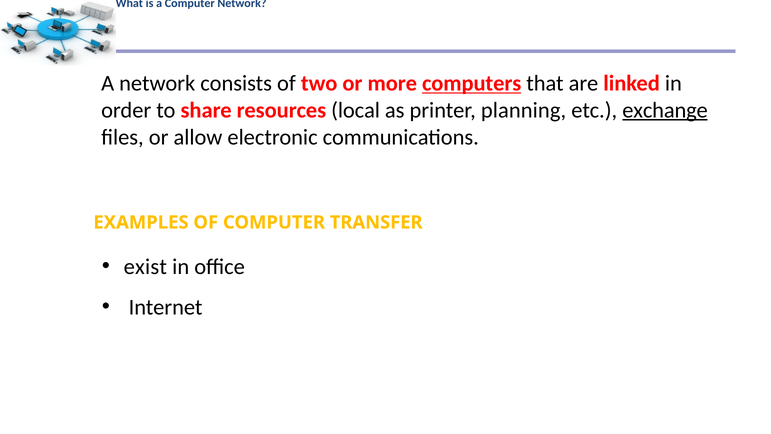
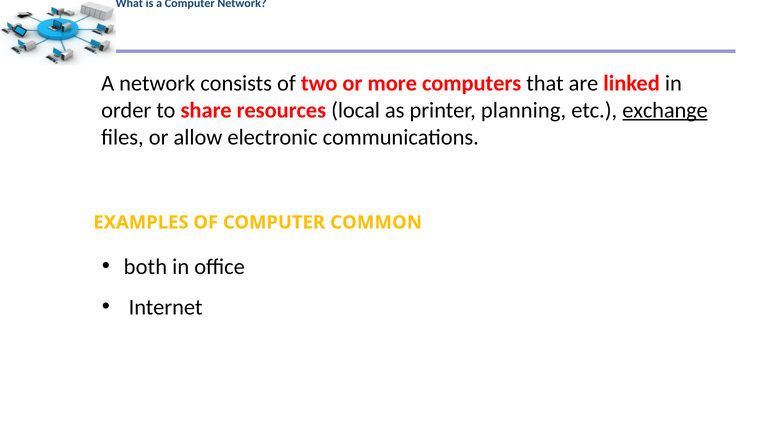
computers underline: present -> none (472, 83)
TRANSFER: TRANSFER -> COMMON (376, 222)
exist: exist -> both (145, 267)
